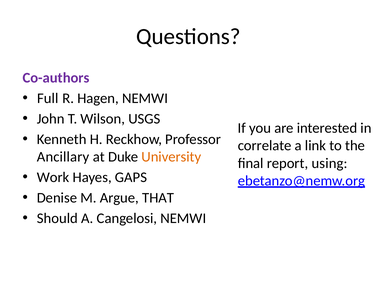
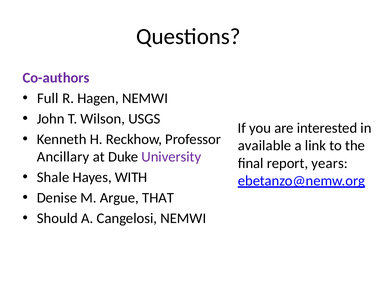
correlate: correlate -> available (265, 145)
University colour: orange -> purple (171, 157)
using: using -> years (330, 163)
Work: Work -> Shale (53, 177)
GAPS: GAPS -> WITH (131, 177)
